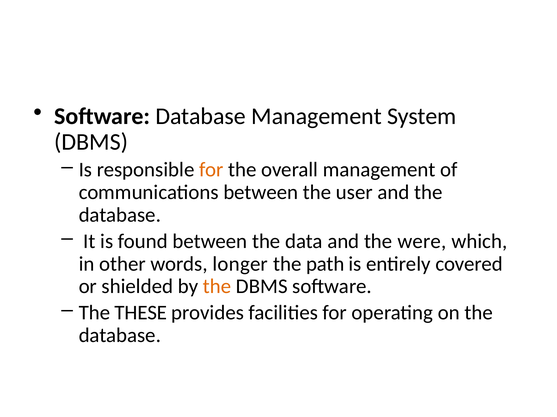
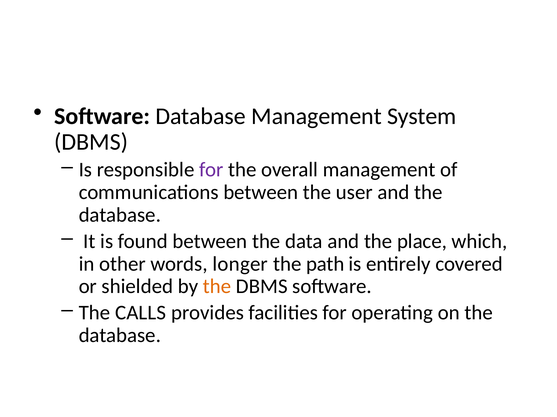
for colour: orange -> purple (211, 170)
were: were -> place (422, 242)
THESE: THESE -> CALLS (141, 313)
